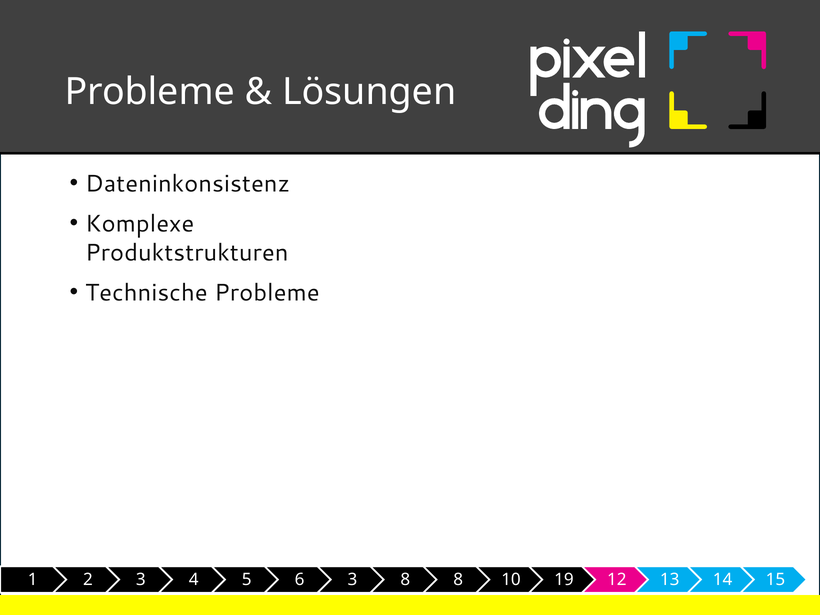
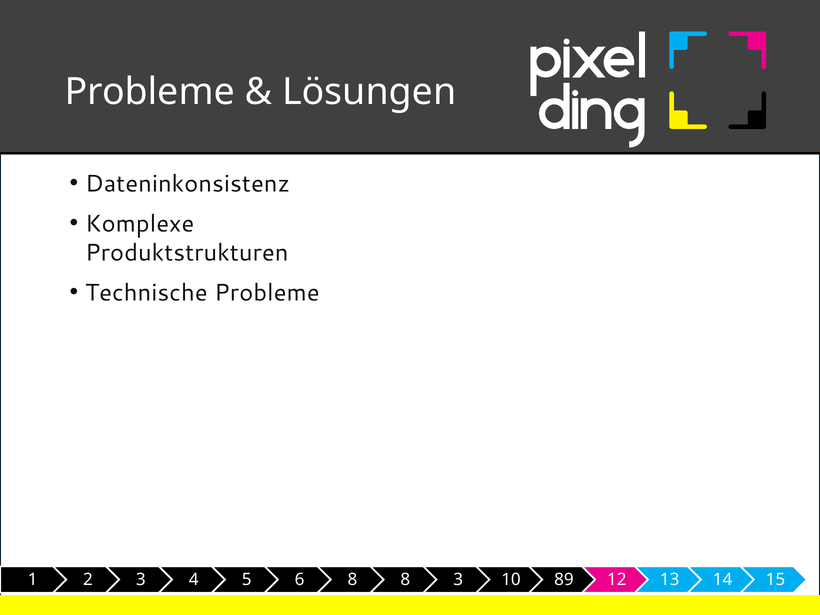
6 3: 3 -> 8 (352, 579)
8 8: 8 -> 3 (458, 579)
19: 19 -> 89 (564, 579)
